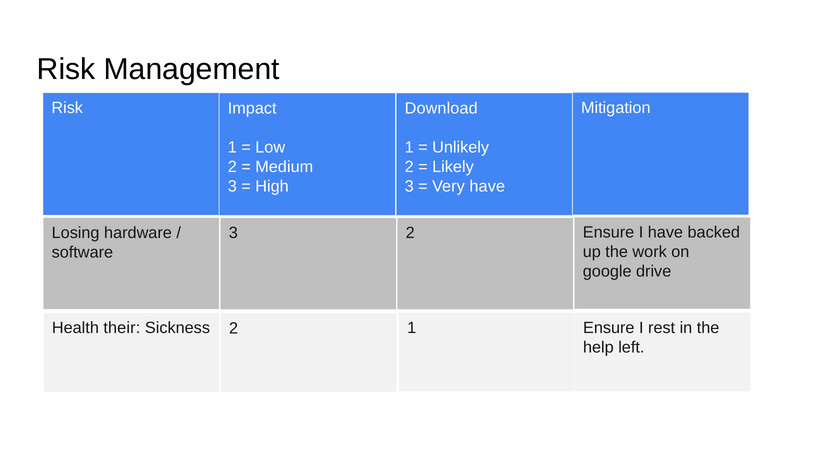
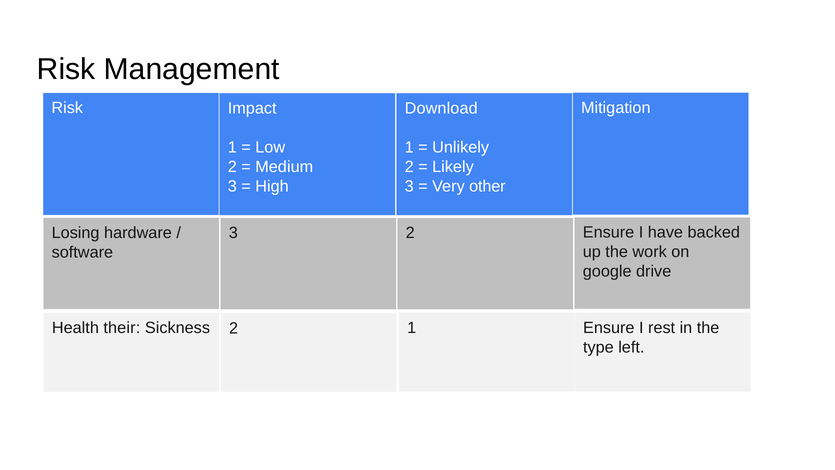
Very have: have -> other (487, 186)
help: help -> type (598, 347)
